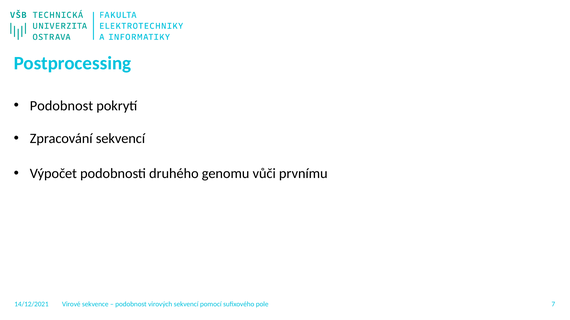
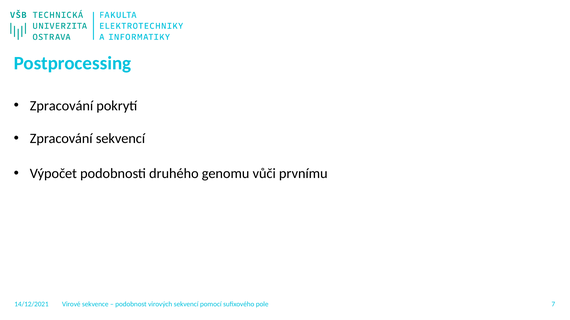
Podobnost: Podobnost -> Zpracování (62, 106)
